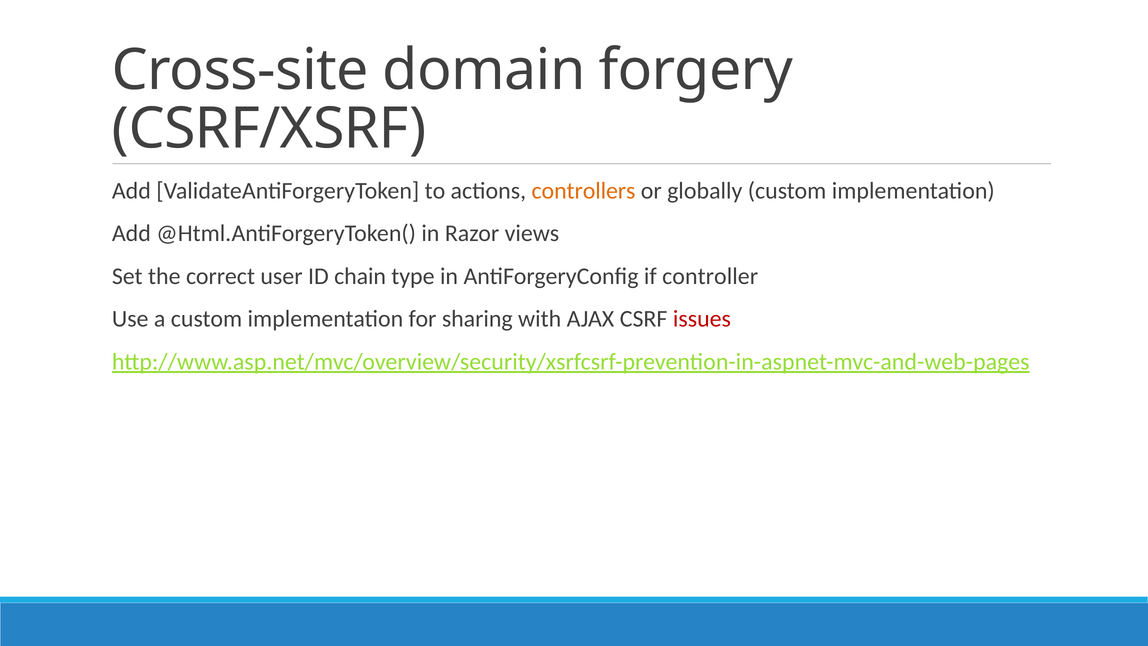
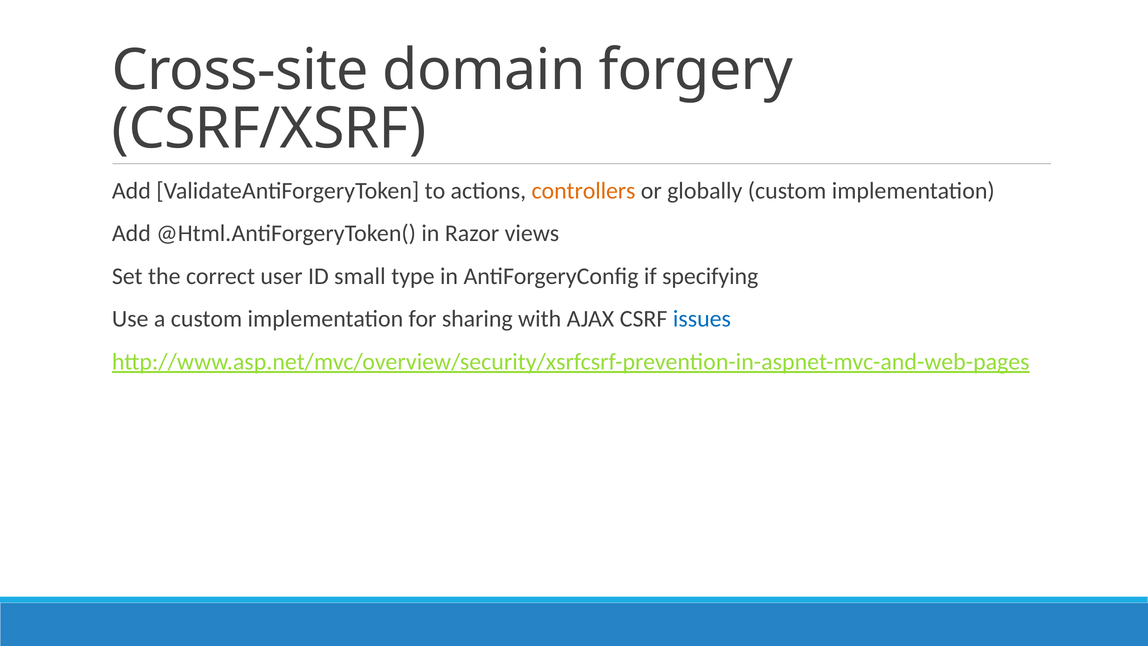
chain: chain -> small (360, 276)
controller: controller -> specifying (710, 276)
issues colour: red -> blue (702, 319)
